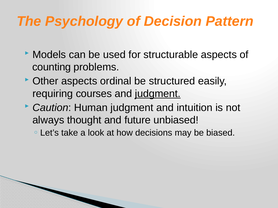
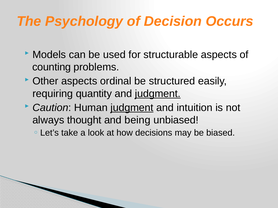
Pattern: Pattern -> Occurs (230, 21)
courses: courses -> quantity (94, 94)
judgment underline: none -> present (132, 108)
future: future -> being (137, 120)
